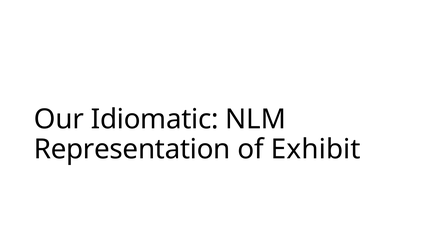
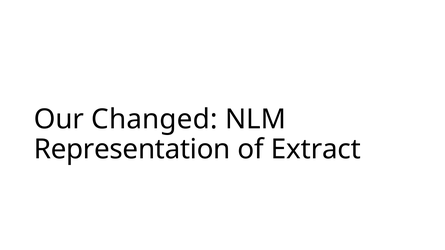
Idiomatic: Idiomatic -> Changed (154, 120)
Exhibit: Exhibit -> Extract (316, 150)
